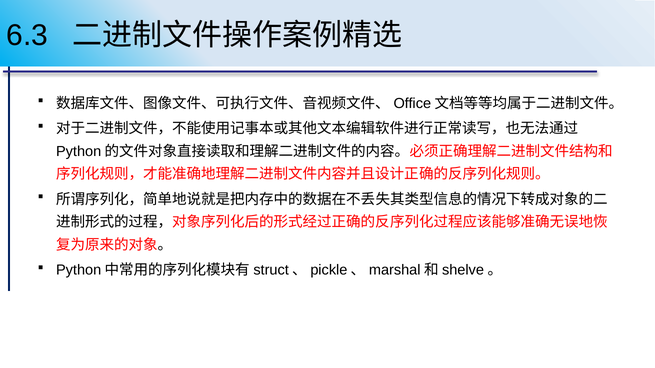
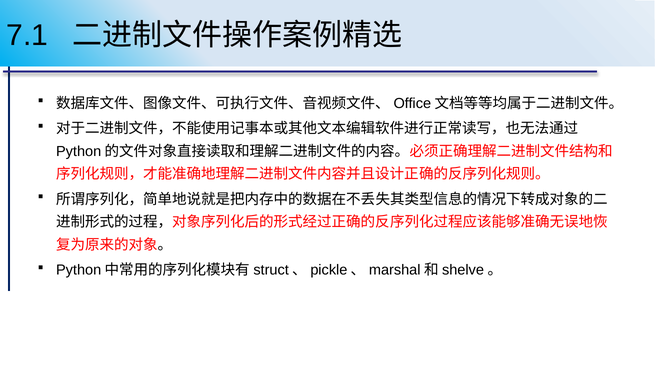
6.3: 6.3 -> 7.1 (27, 36)
